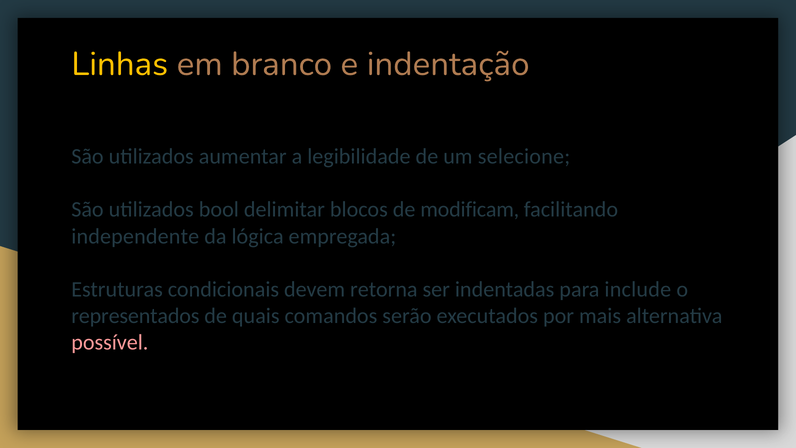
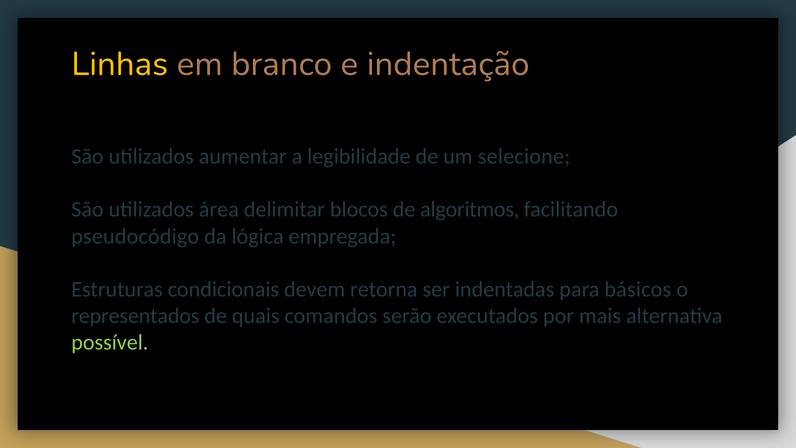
bool: bool -> área (219, 210)
modificam: modificam -> algoritmos (470, 210)
independente: independente -> pseudocódigo (135, 236)
include: include -> básicos (638, 289)
possível colour: pink -> light green (110, 342)
